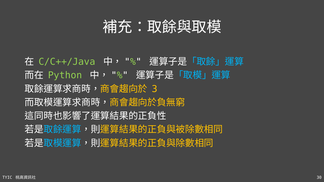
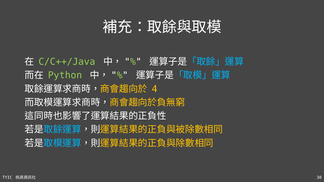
3: 3 -> 4 (155, 89)
